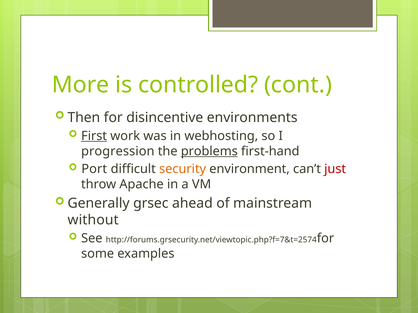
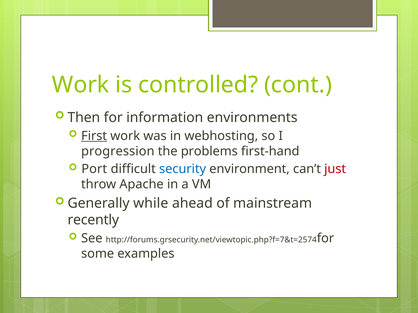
More: More -> Work (81, 85)
disincentive: disincentive -> information (165, 118)
problems underline: present -> none (209, 151)
security colour: orange -> blue (183, 169)
grsec: grsec -> while (151, 203)
without: without -> recently (93, 220)
